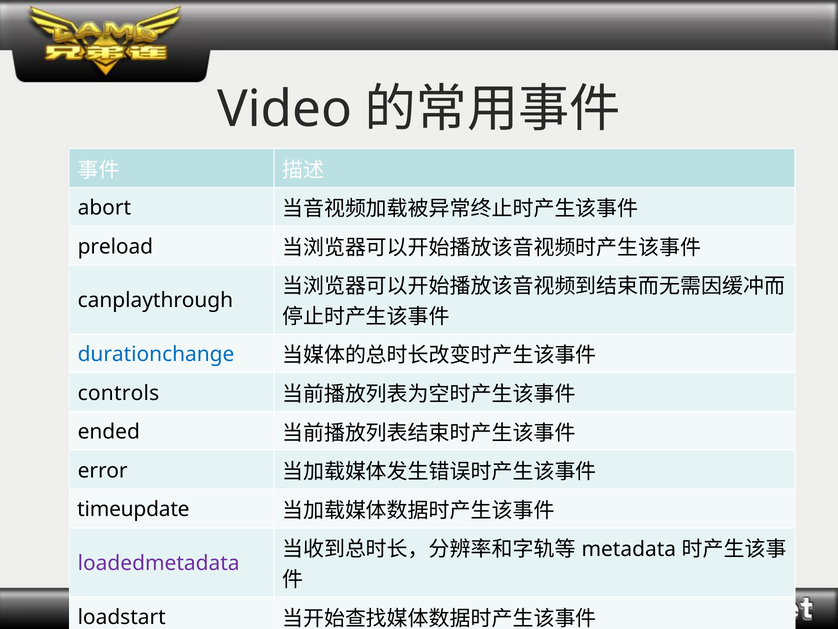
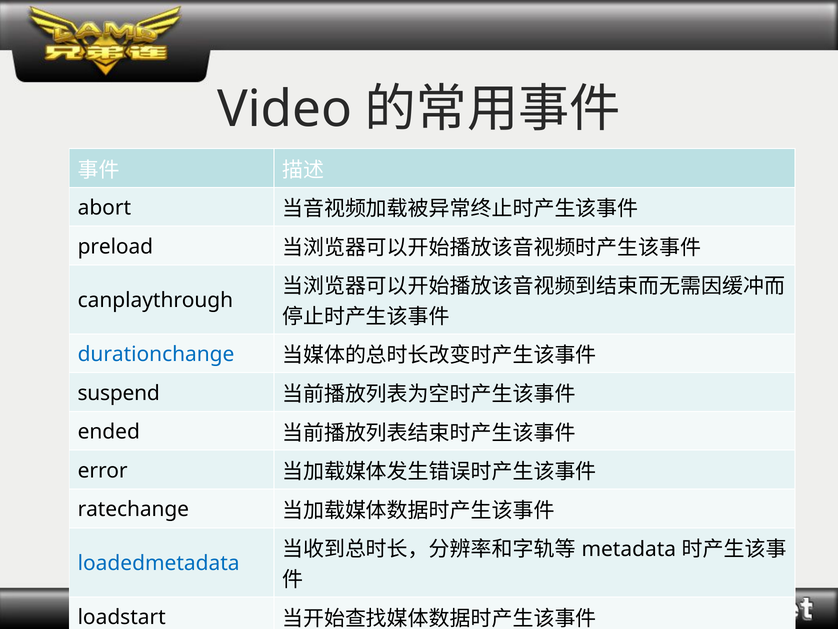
controls: controls -> suspend (119, 393)
timeupdate: timeupdate -> ratechange (133, 509)
loadedmetadata colour: purple -> blue (159, 563)
